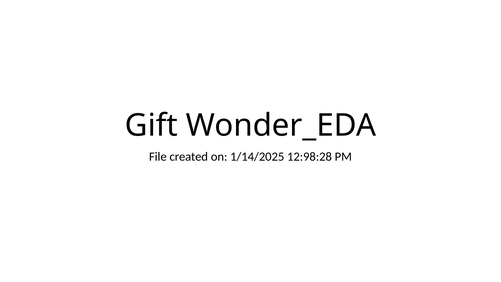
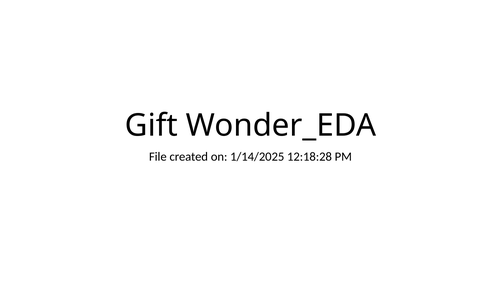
12:98:28: 12:98:28 -> 12:18:28 (309, 157)
